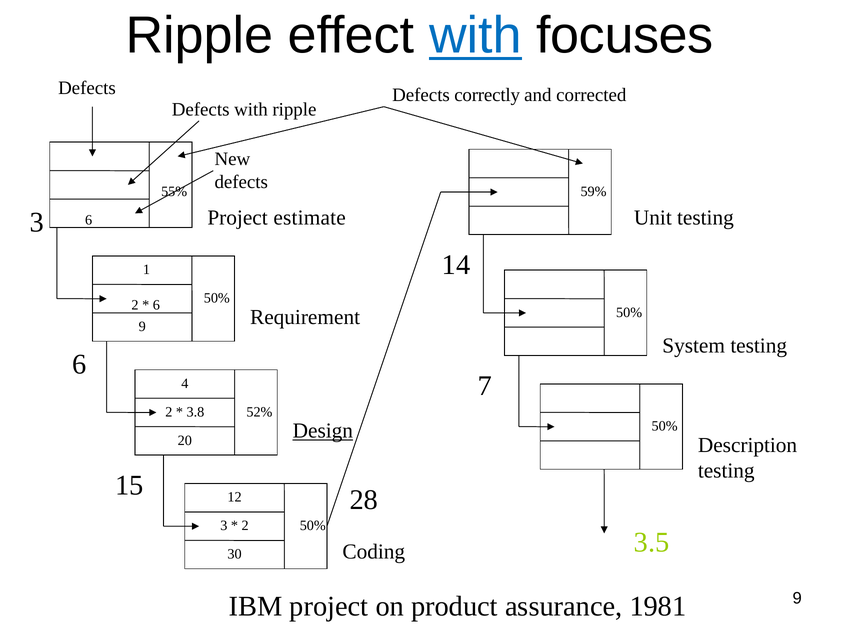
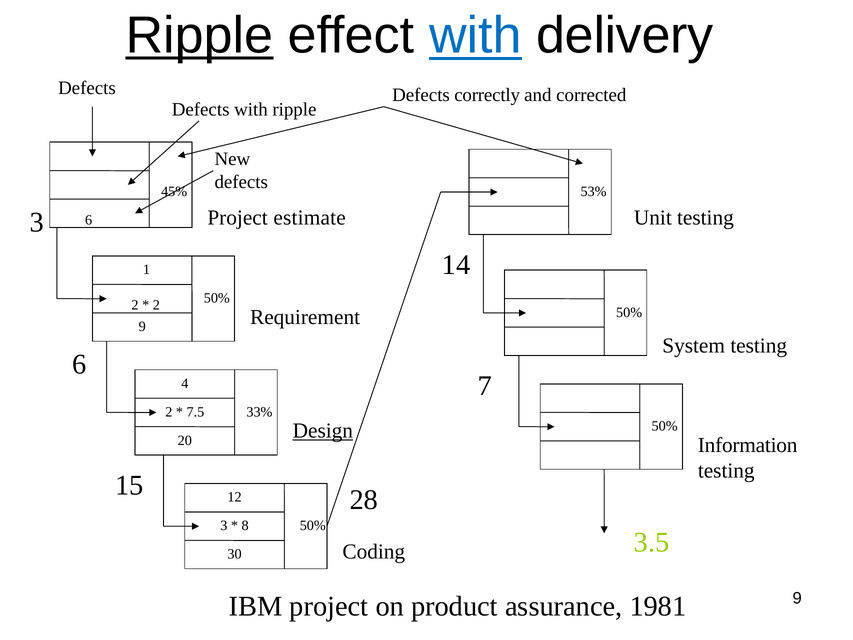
Ripple underline: none -> present (200, 36)
focuses: focuses -> delivery (625, 36)
55%: 55% -> 45% (174, 191)
59%: 59% -> 53% (594, 191)
6: 6 -> 2 (156, 305)
3.8: 3.8 -> 7.5 (195, 412)
52%: 52% -> 33% (259, 412)
Description: Description -> Information (748, 445)
2: 2 -> 8 (245, 525)
